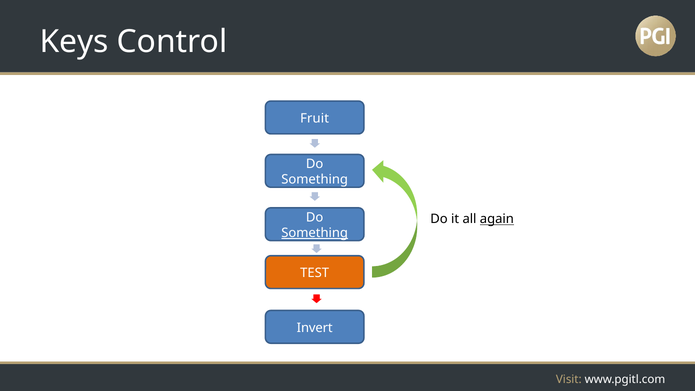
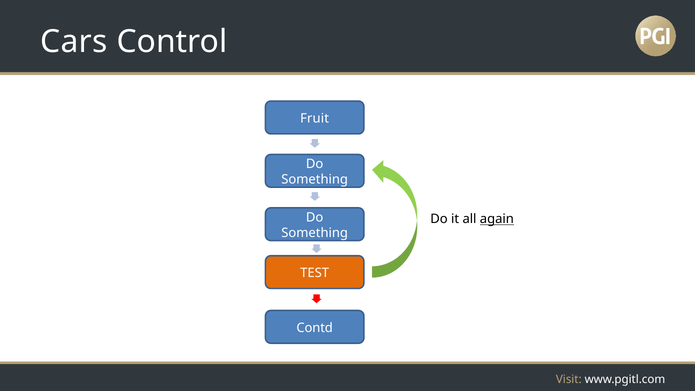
Keys: Keys -> Cars (74, 42)
Something underline: present -> none (315, 233)
Invert: Invert -> Contd (315, 328)
